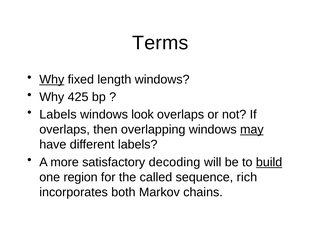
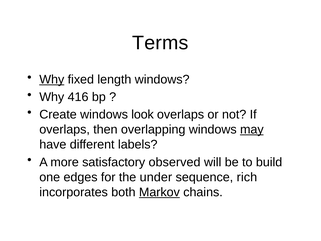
425: 425 -> 416 (78, 97)
Labels: Labels -> Create (58, 114)
decoding: decoding -> observed (175, 162)
build underline: present -> none (269, 162)
region: region -> edges (81, 177)
called: called -> under (156, 177)
Markov underline: none -> present (159, 192)
